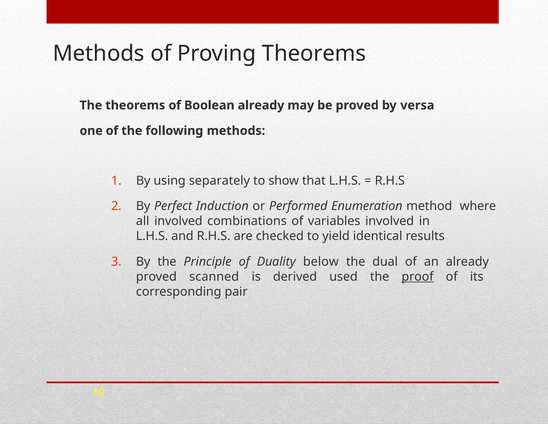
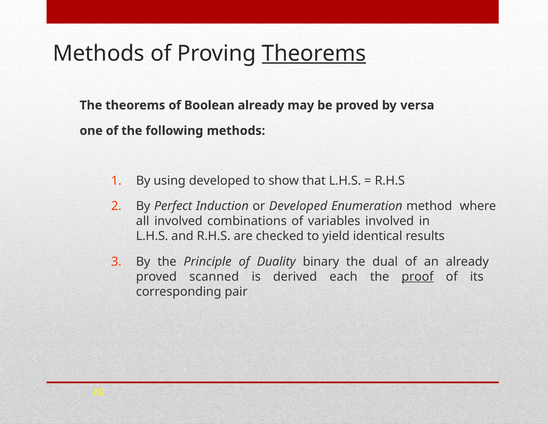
Theorems underline: none -> present (314, 53)
using separately: separately -> developed (219, 181)
or Performed: Performed -> Developed (298, 206)
below: below -> binary (321, 261)
used: used -> each (343, 276)
